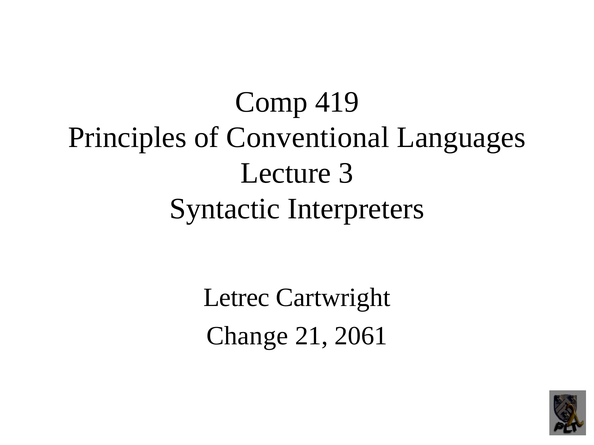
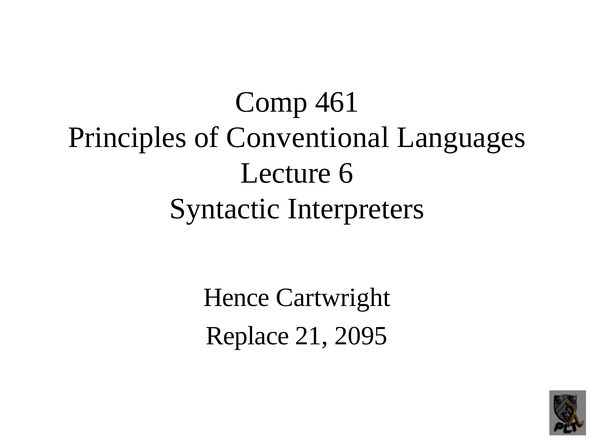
419: 419 -> 461 (337, 102)
3: 3 -> 6 (346, 173)
Letrec: Letrec -> Hence (237, 298)
Change: Change -> Replace (248, 336)
2061: 2061 -> 2095 (361, 336)
